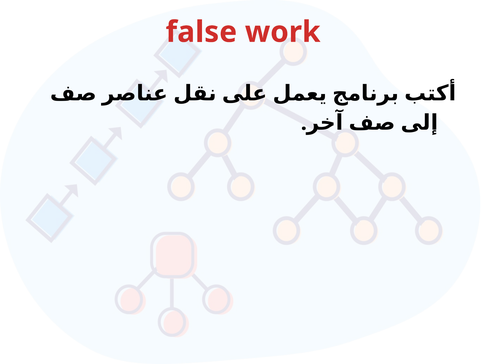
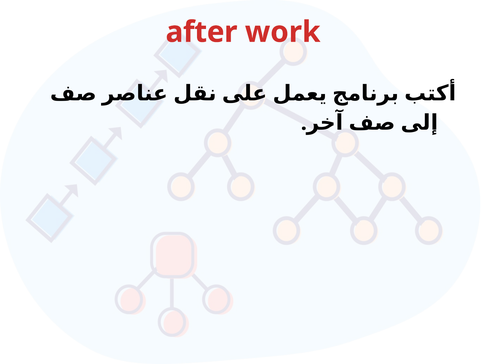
false: false -> after (202, 32)
